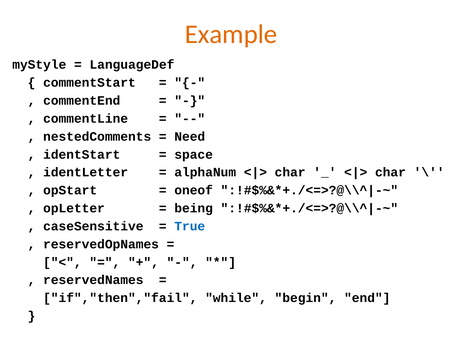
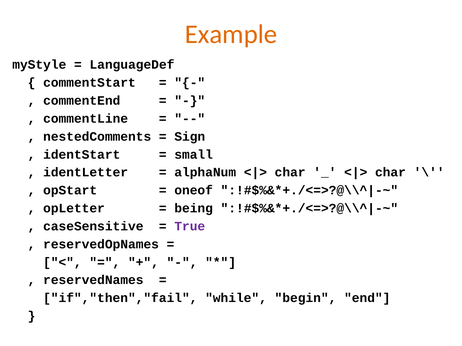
Need: Need -> Sign (190, 137)
space: space -> small (194, 155)
True colour: blue -> purple (190, 227)
